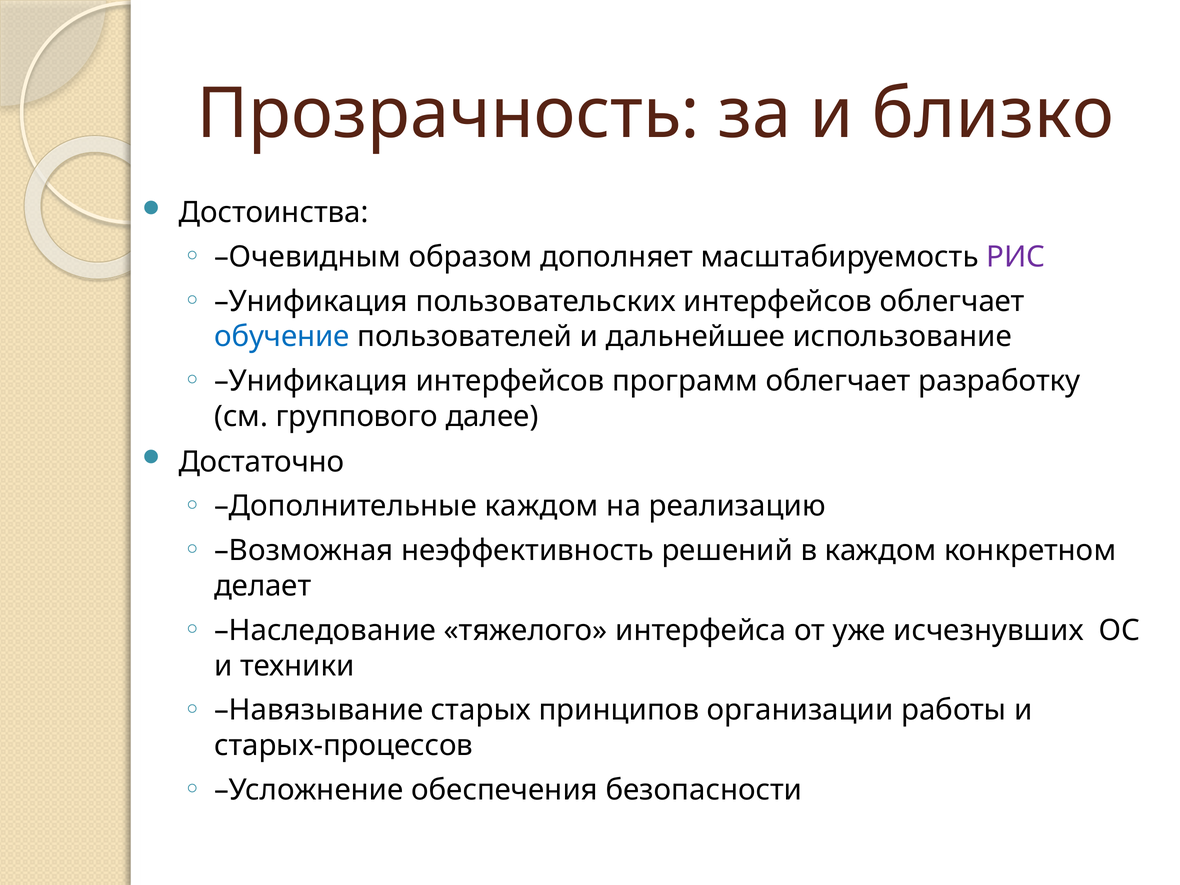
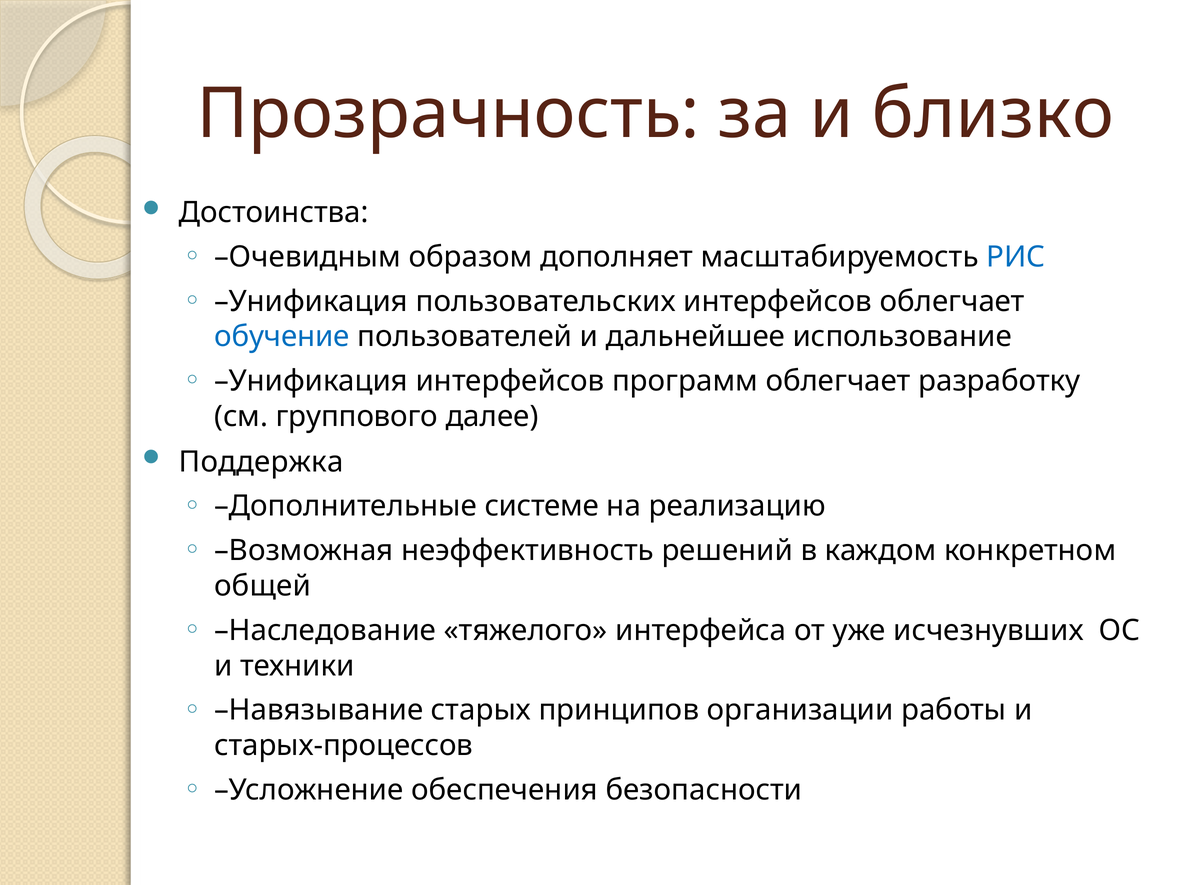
РИС colour: purple -> blue (1016, 257)
Достаточно: Достаточно -> Поддержка (261, 462)
Дополнительные каждом: каждом -> системе (542, 506)
делает: делает -> общей (263, 586)
